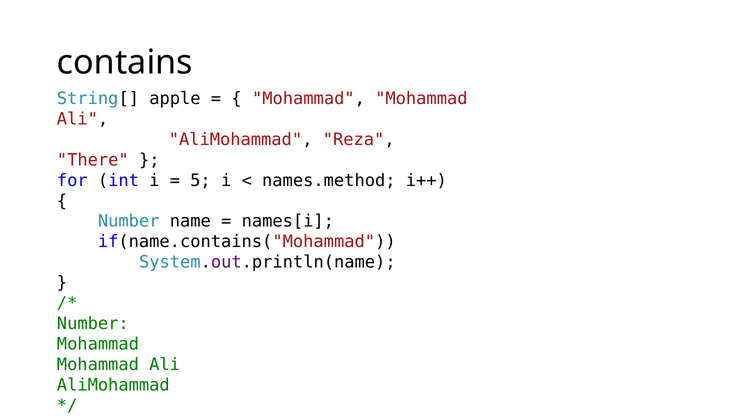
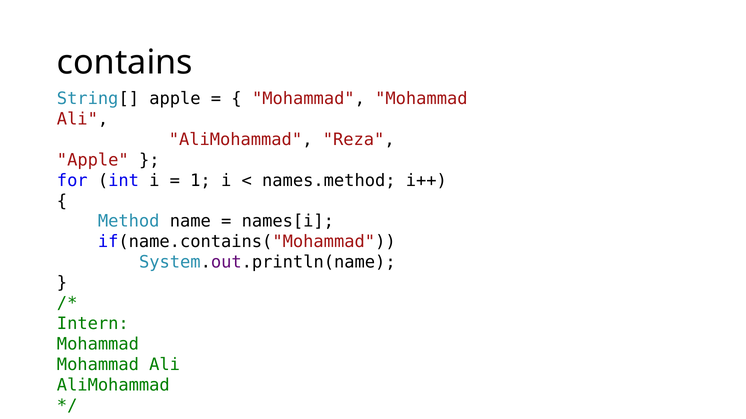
There: There -> Apple (93, 160)
5: 5 -> 1 (200, 181)
Number: Number -> Method (129, 222)
Number: Number -> Intern (93, 324)
